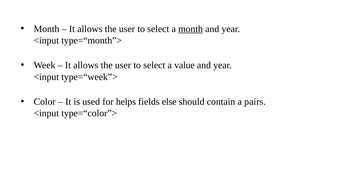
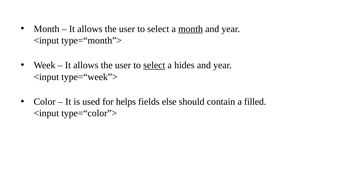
select underline: none -> present (154, 66)
value: value -> hides (184, 66)
pairs: pairs -> filled (255, 102)
